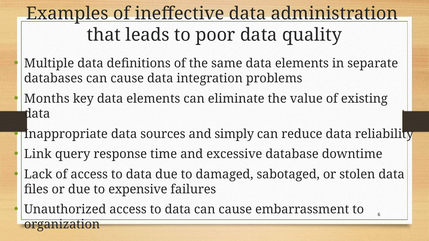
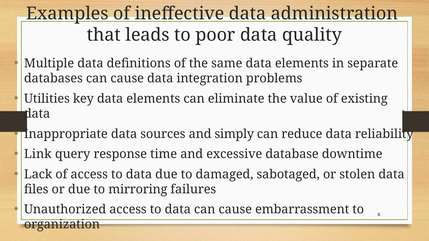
Months: Months -> Utilities (47, 99)
expensive: expensive -> mirroring (138, 190)
